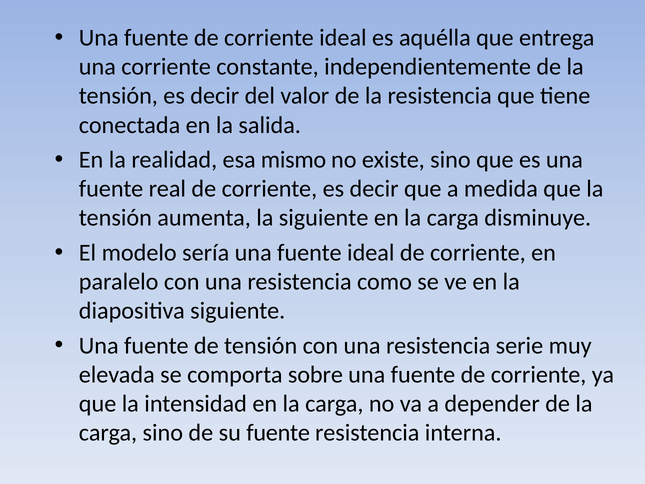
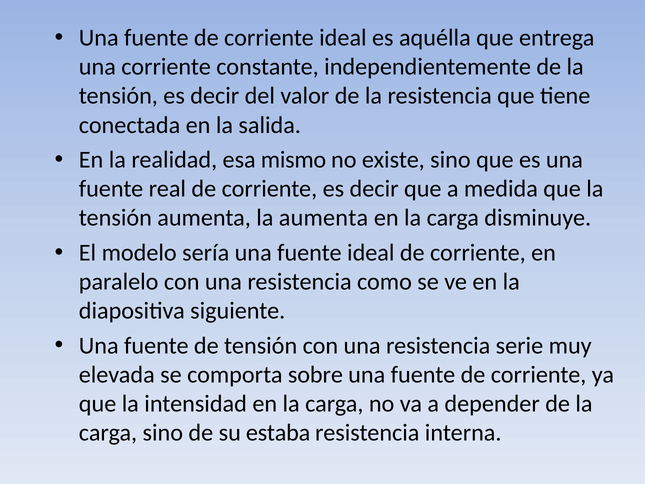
la siguiente: siguiente -> aumenta (324, 218)
su fuente: fuente -> estaba (278, 433)
